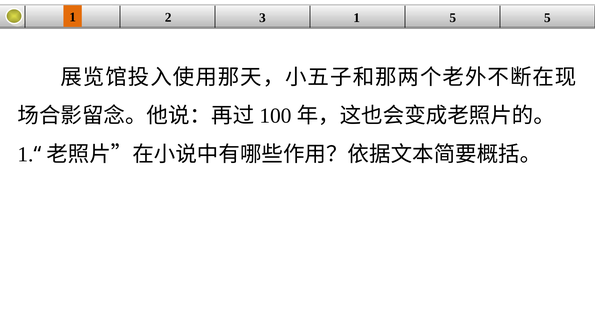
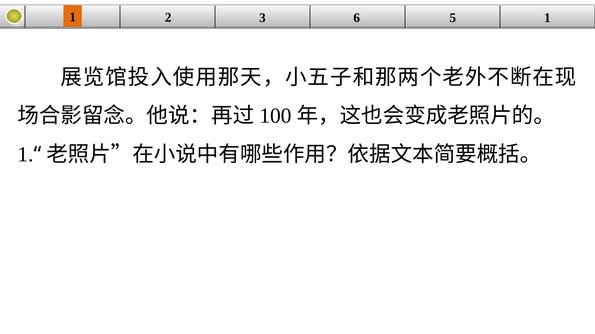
3 1: 1 -> 6 (357, 18)
5 5: 5 -> 1 (547, 18)
